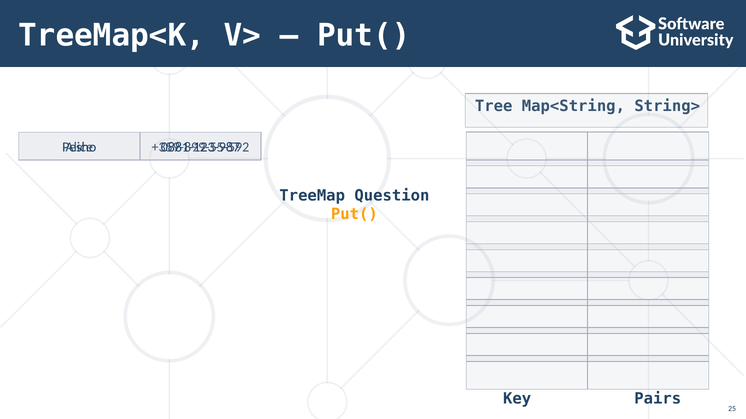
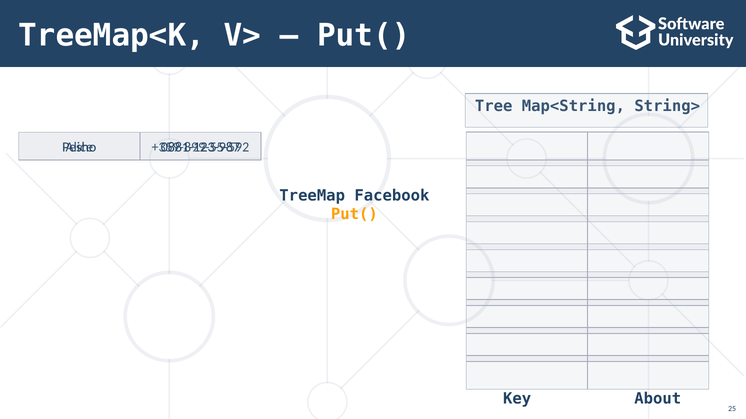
Question: Question -> Facebook (392, 196)
Pairs: Pairs -> About (658, 399)
